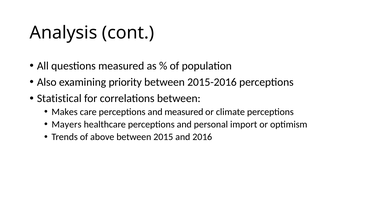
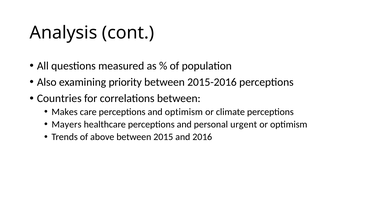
Statistical: Statistical -> Countries (59, 98)
and measured: measured -> optimism (184, 112)
import: import -> urgent (244, 124)
